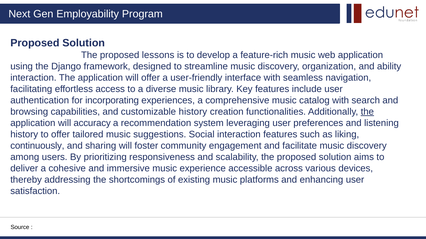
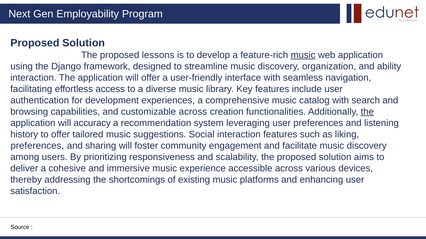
music underline: none -> present (303, 55)
incorporating: incorporating -> development (112, 101)
customizable history: history -> across (193, 112)
continuously: continuously -> preferences (37, 146)
